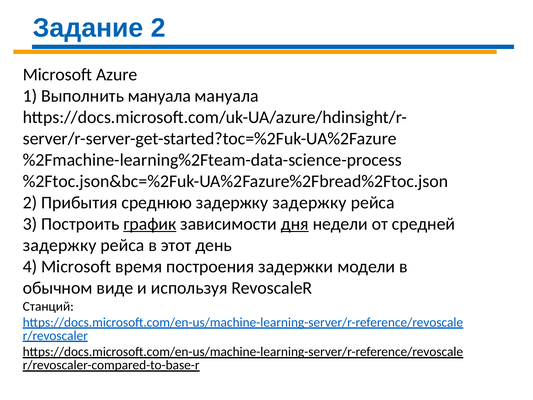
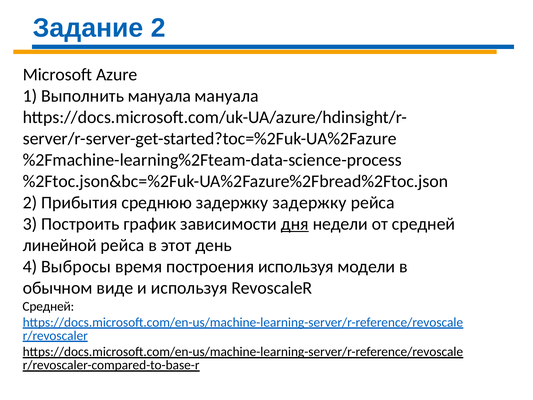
график underline: present -> none (150, 224)
задержку: задержку -> линейной (60, 245)
4 Microsoft: Microsoft -> Выбросы (76, 266)
построения задержки: задержки -> используя (296, 266)
Станций: Станций -> Средней (48, 306)
